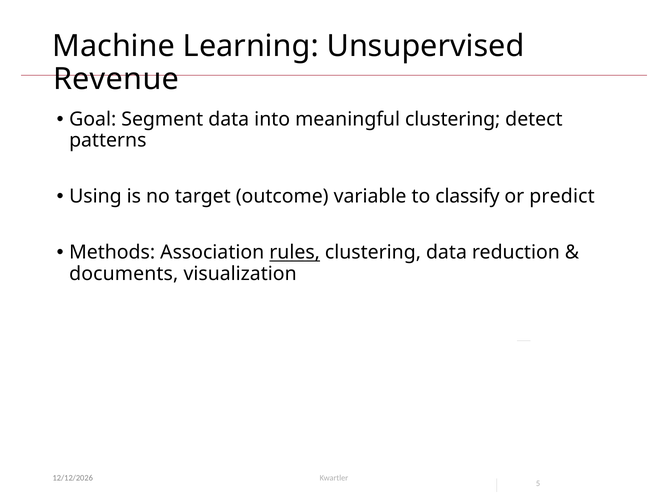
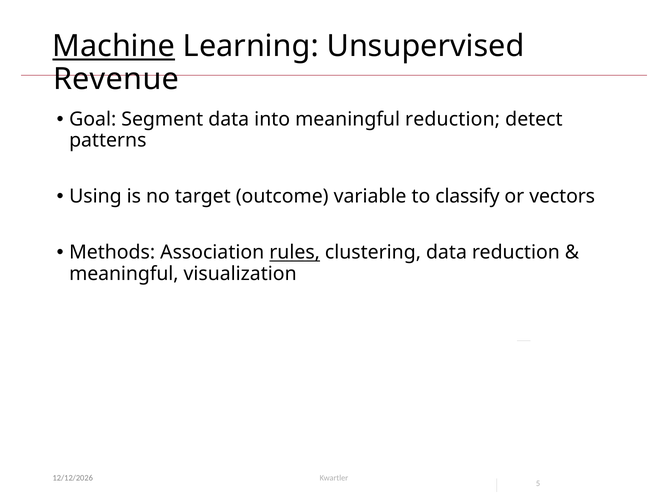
Machine underline: none -> present (114, 46)
meaningful clustering: clustering -> reduction (453, 119)
predict: predict -> vectors (562, 197)
documents: documents -> meaningful (124, 274)
